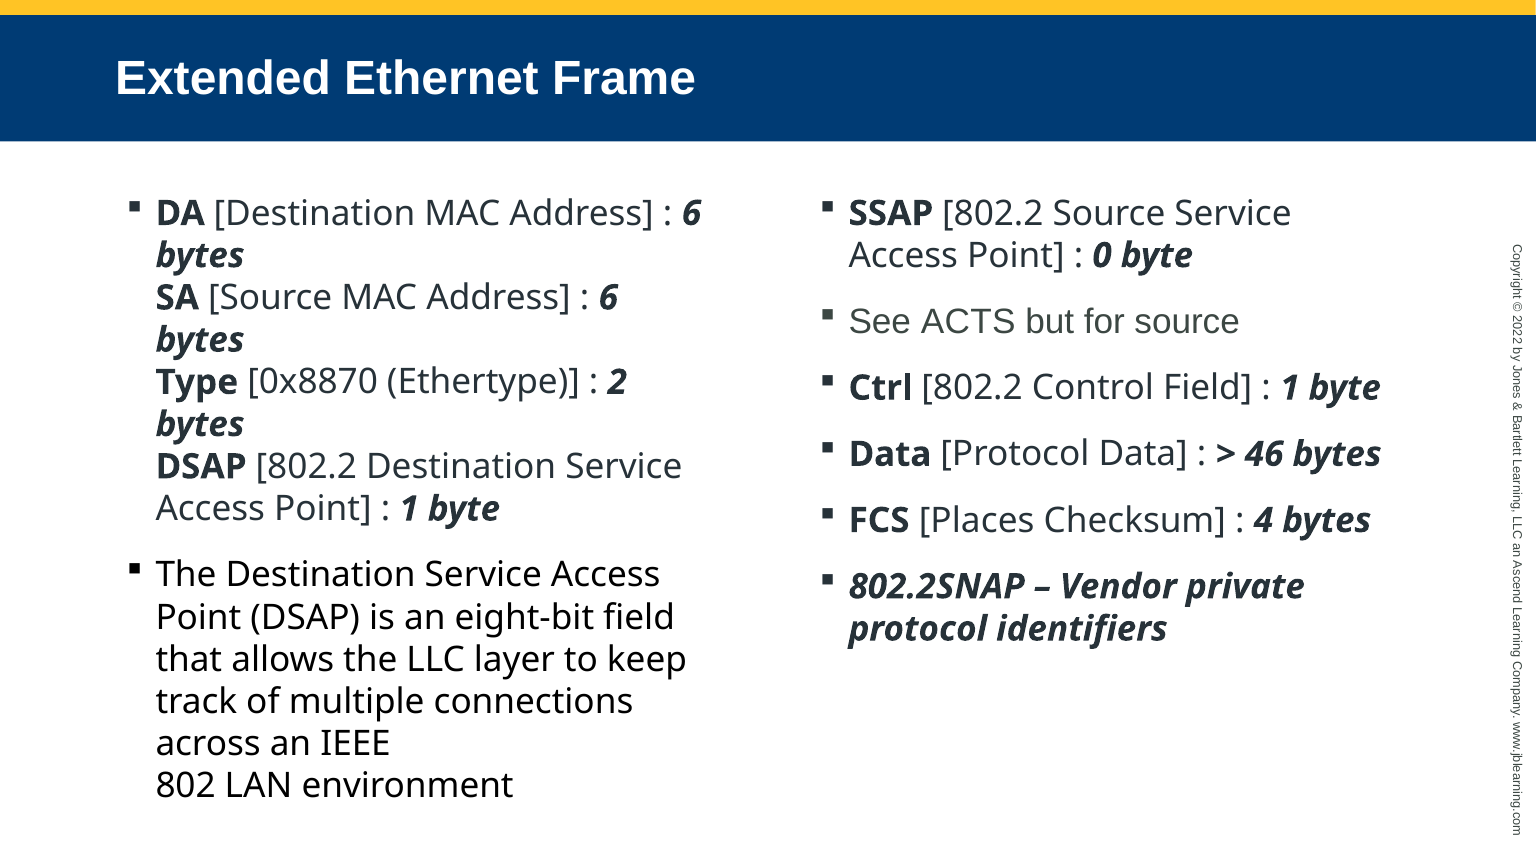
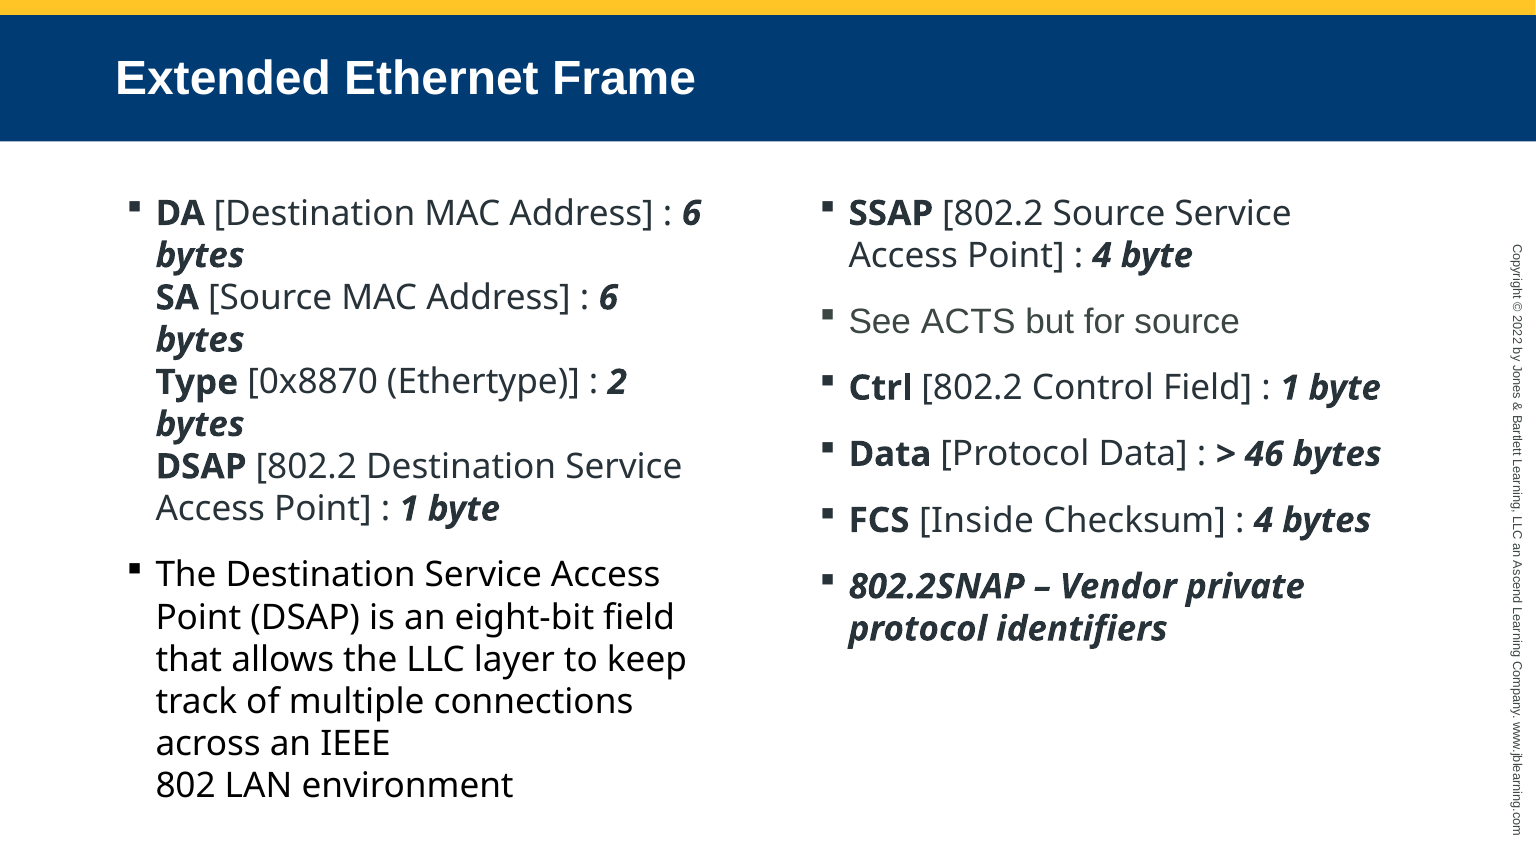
0: 0 -> 4 (1102, 256)
Places: Places -> Inside (977, 520)
